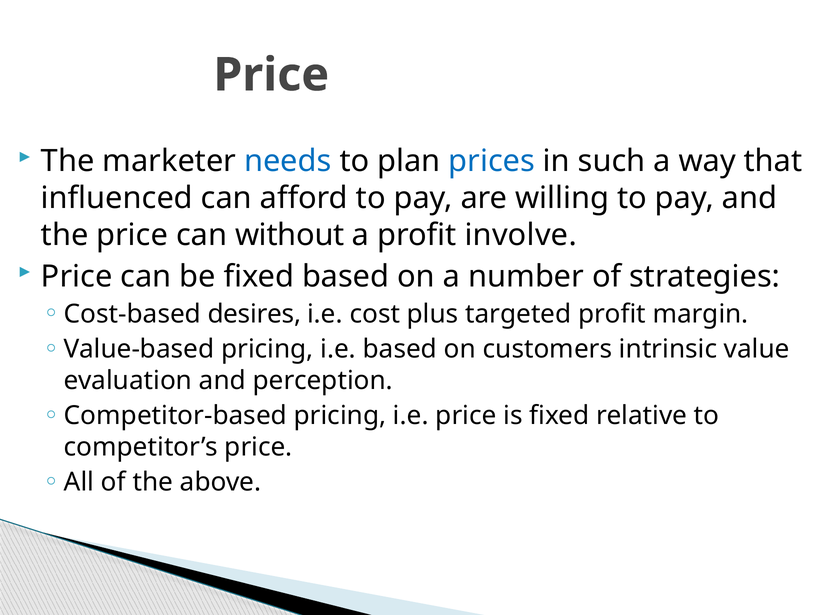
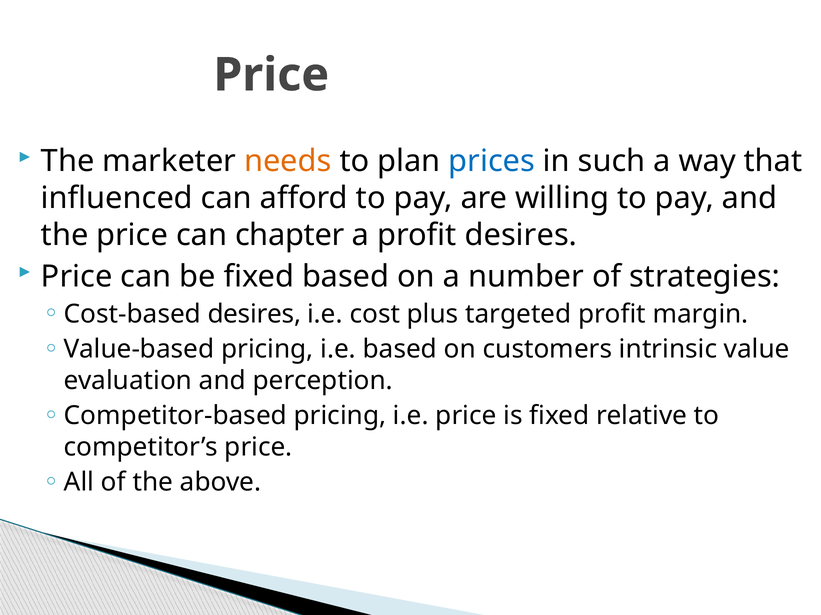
needs colour: blue -> orange (288, 162)
without: without -> chapter (290, 235)
profit involve: involve -> desires (521, 235)
